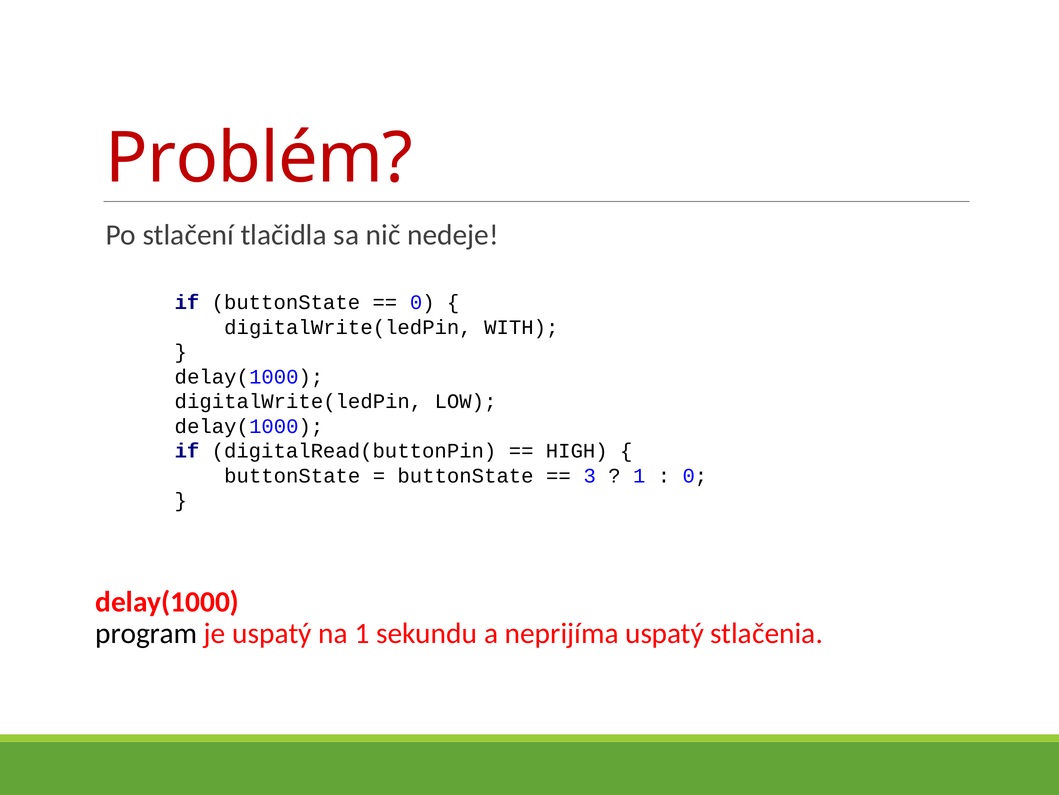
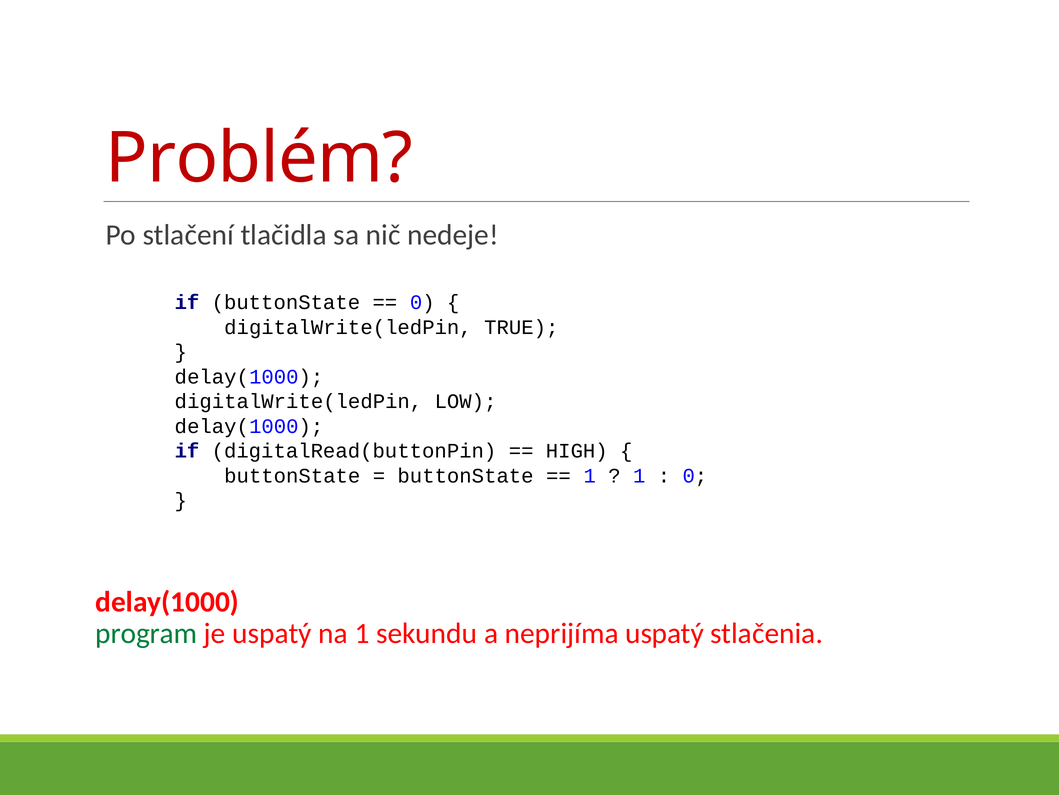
WITH: WITH -> TRUE (521, 327)
3: 3 -> 1 (590, 475)
program colour: black -> green (146, 633)
